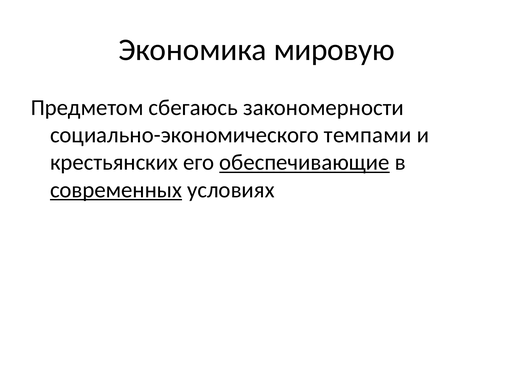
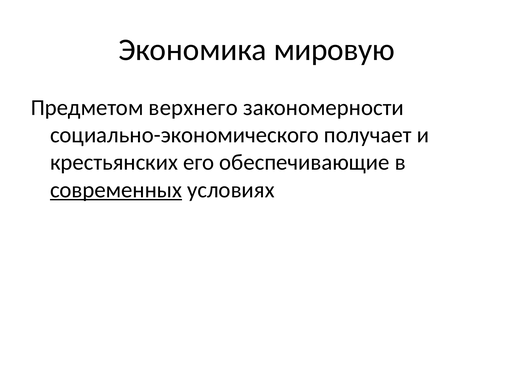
сбегаюсь: сбегаюсь -> верхнего (193, 108)
темпами: темпами -> получает (368, 135)
обеспечивающие underline: present -> none (304, 162)
